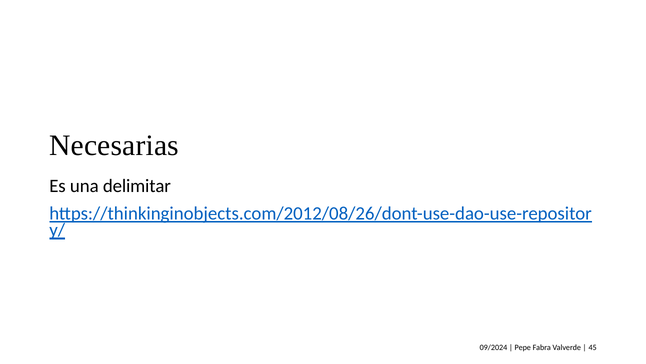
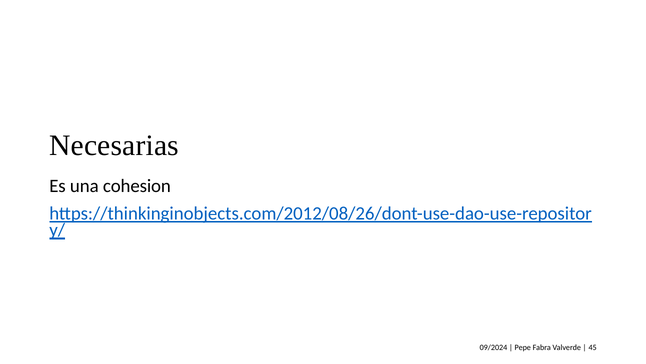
delimitar: delimitar -> cohesion (137, 186)
